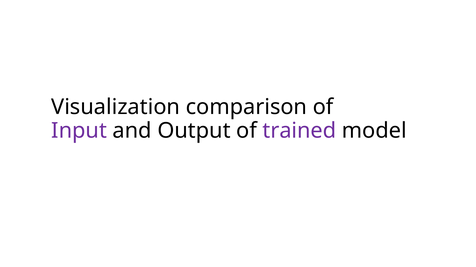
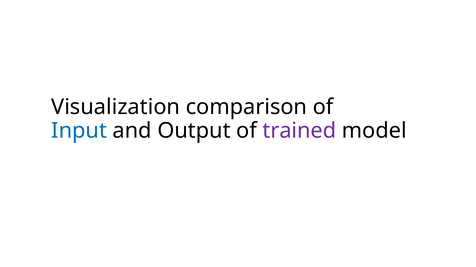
Input colour: purple -> blue (79, 131)
